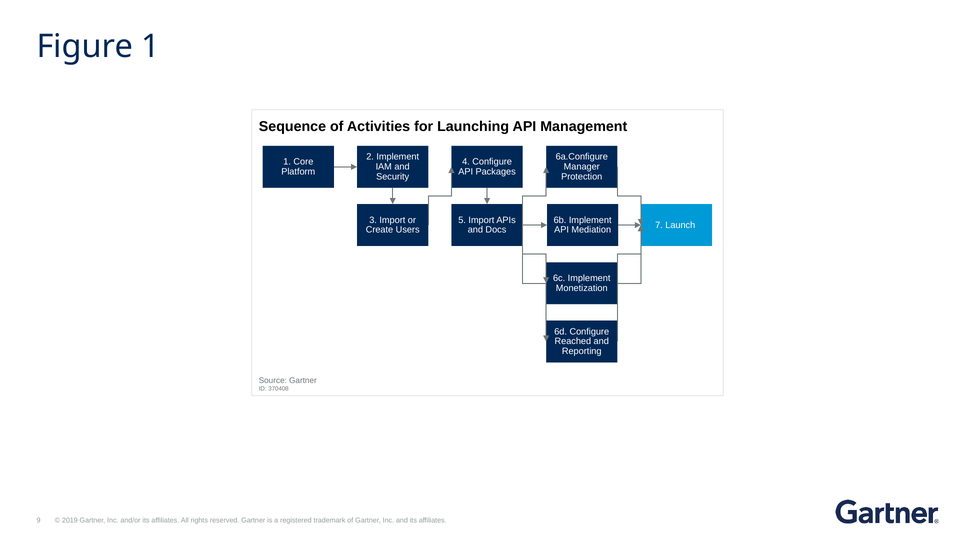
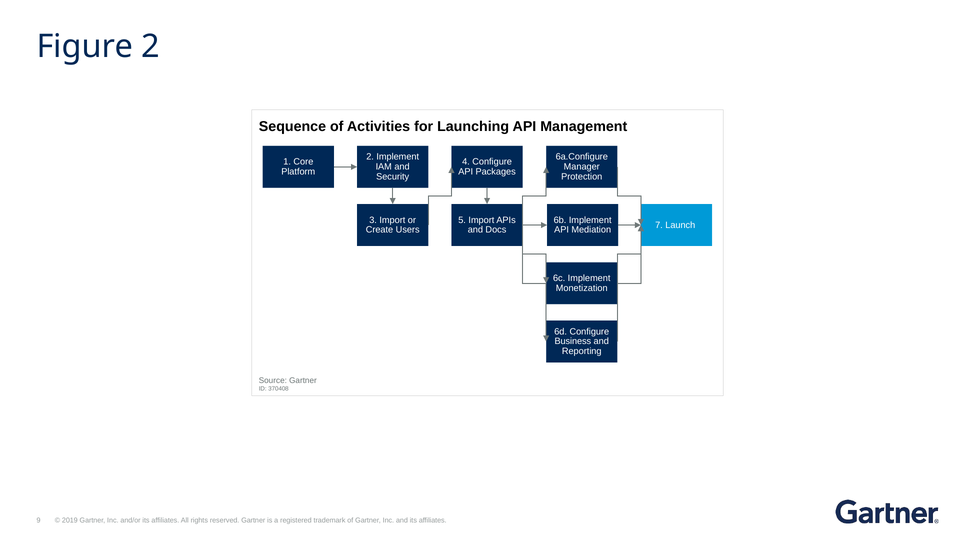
Figure 1: 1 -> 2 (151, 47)
Reached: Reached -> Business (573, 341)
